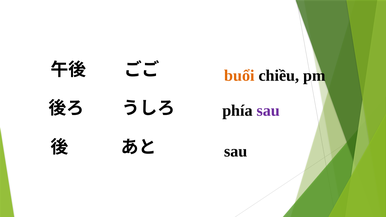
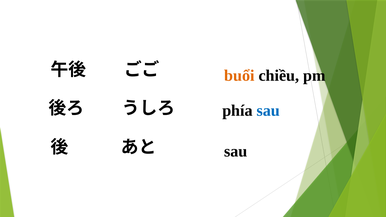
sau colour: purple -> blue (268, 111)
